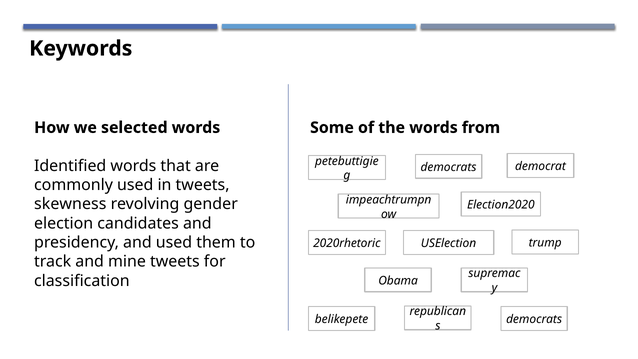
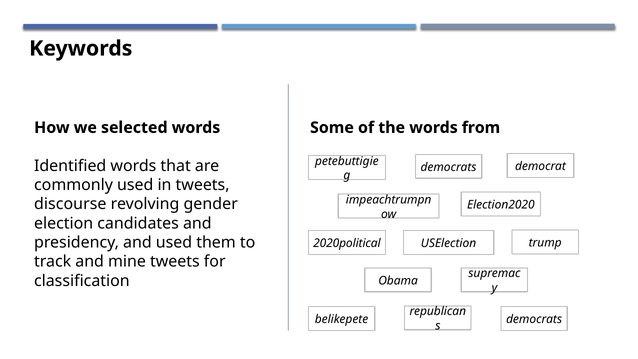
skewness: skewness -> discourse (70, 204)
2020rhetoric: 2020rhetoric -> 2020political (347, 243)
